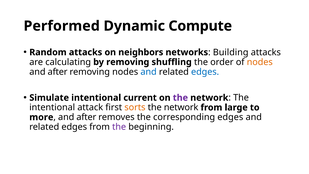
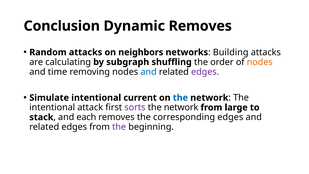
Performed: Performed -> Conclusion (62, 26)
Dynamic Compute: Compute -> Removes (200, 26)
by removing: removing -> subgraph (128, 62)
after: after -> time (58, 72)
edges colour: blue -> purple (205, 72)
the colour: purple -> blue (180, 98)
sorts colour: orange -> purple (135, 107)
more: more -> stack (41, 117)
after: after -> each (86, 117)
